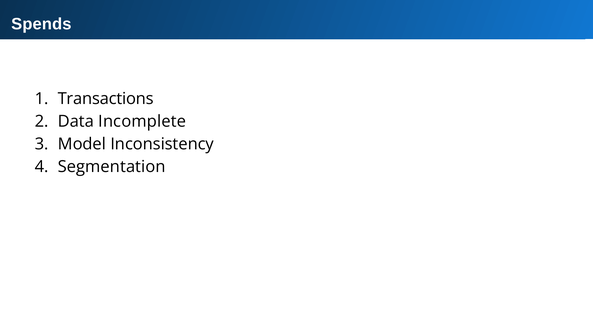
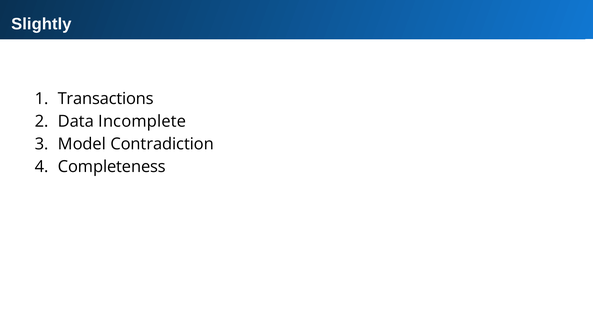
Spends: Spends -> Slightly (41, 24)
Inconsistency: Inconsistency -> Contradiction (162, 144)
Segmentation: Segmentation -> Completeness (112, 167)
